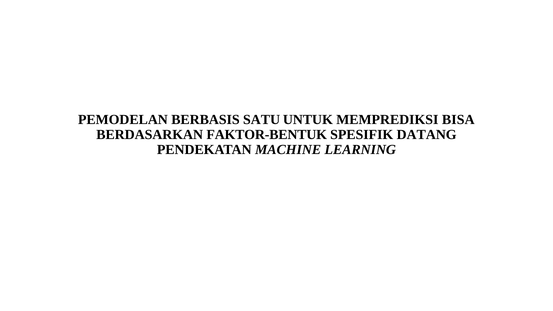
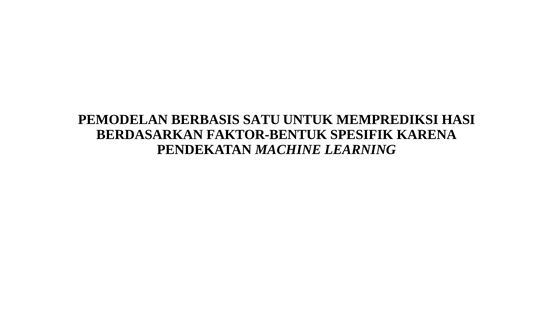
BISA: BISA -> HASI (458, 120)
DATANG: DATANG -> KARENA (427, 135)
